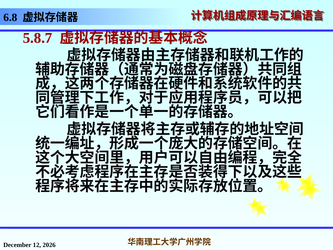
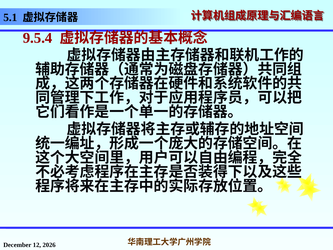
6.8: 6.8 -> 5.1 (10, 17)
5.8.7: 5.8.7 -> 9.5.4 (38, 38)
